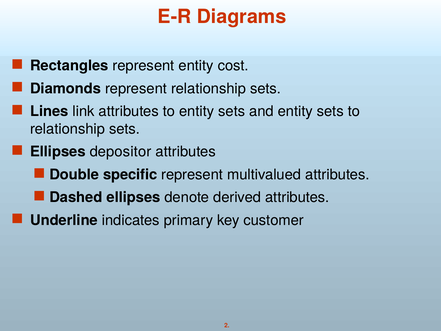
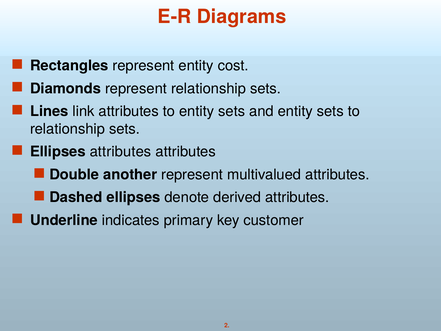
Ellipses depositor: depositor -> attributes (121, 152)
specific: specific -> another (130, 174)
